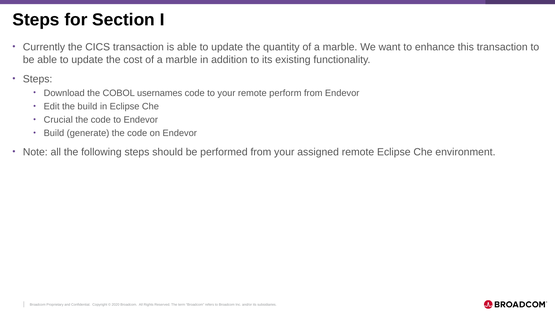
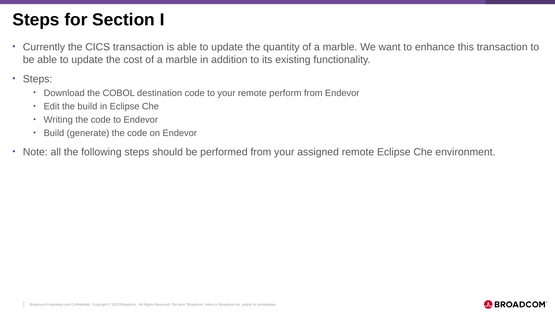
usernames: usernames -> destination (160, 93)
Crucial: Crucial -> Writing (58, 120)
